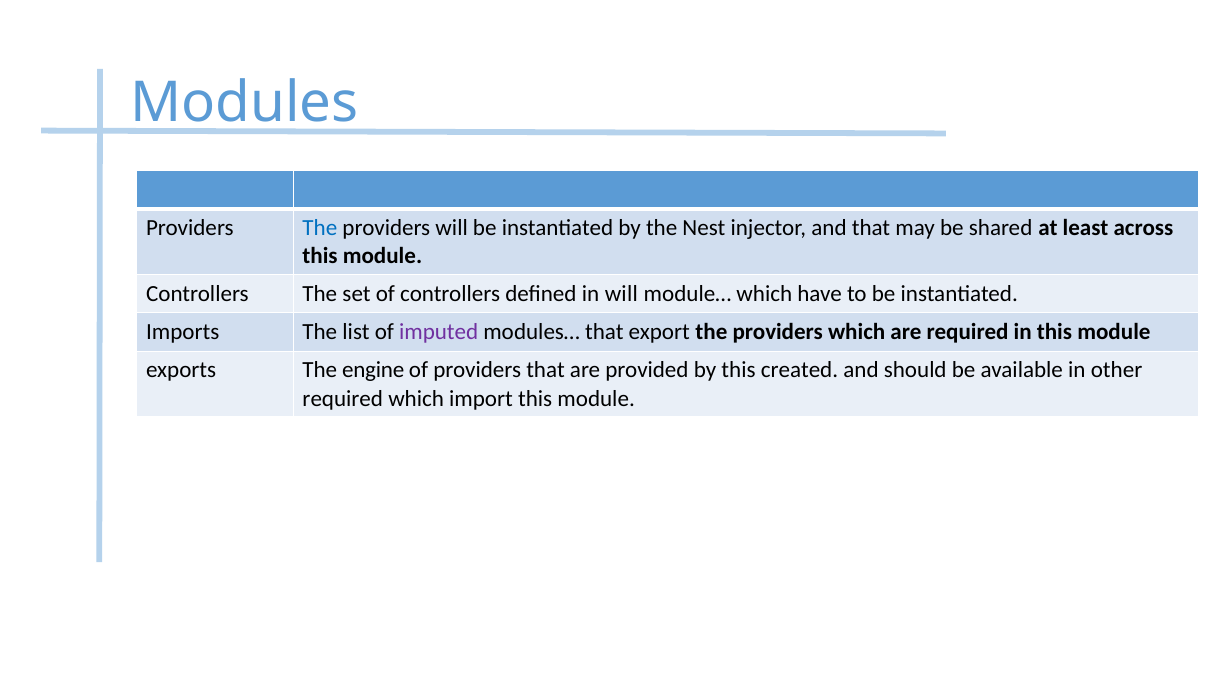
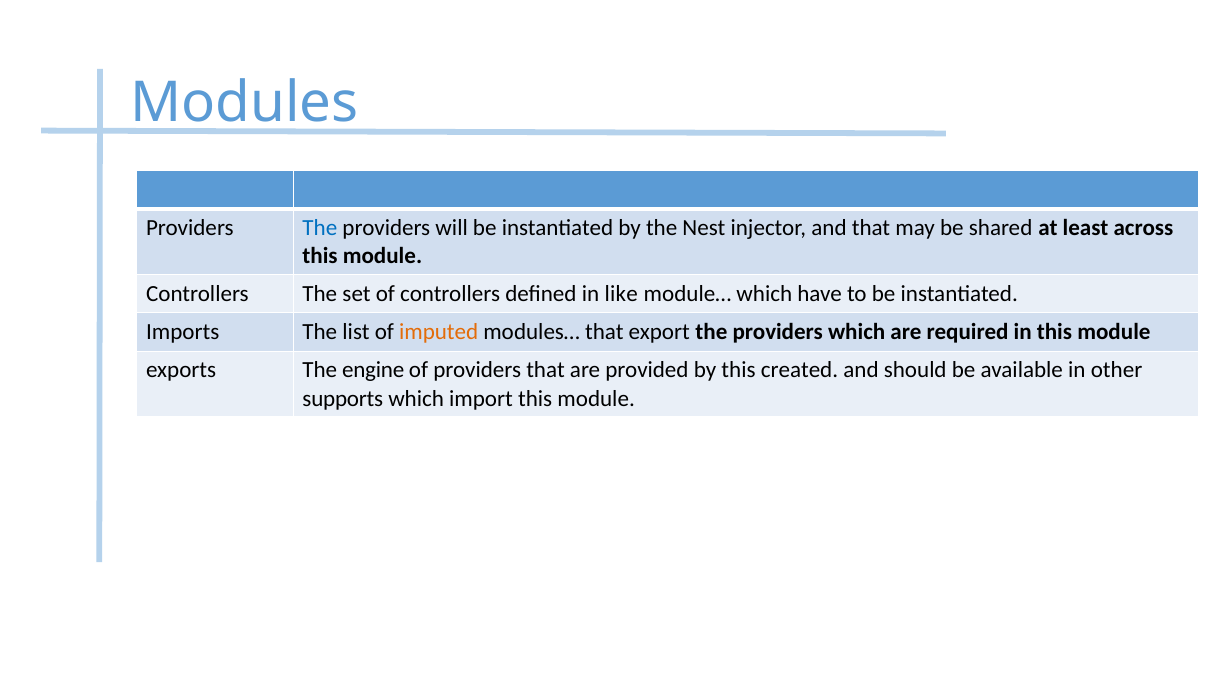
in will: will -> like (621, 294)
imputed colour: purple -> orange (439, 332)
required: required -> supports (343, 399)
